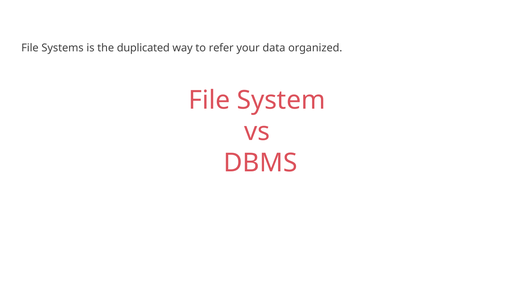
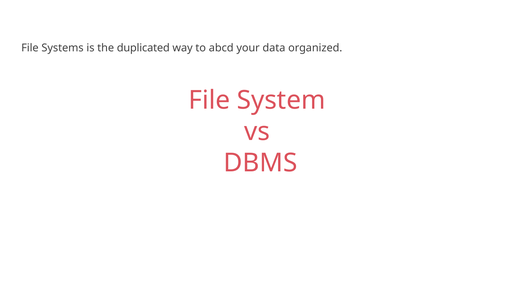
refer: refer -> abcd (221, 48)
